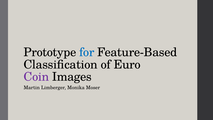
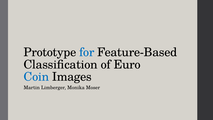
Coin colour: purple -> blue (36, 77)
